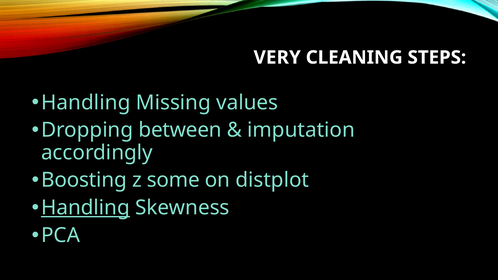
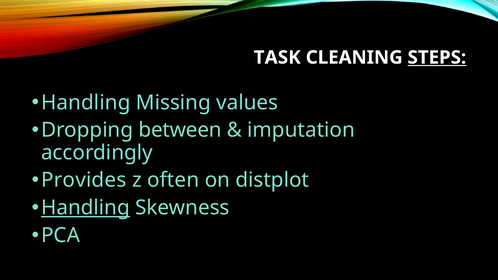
VERY: VERY -> TASK (277, 57)
STEPS underline: none -> present (437, 57)
Boosting: Boosting -> Provides (84, 180)
some: some -> often (173, 180)
